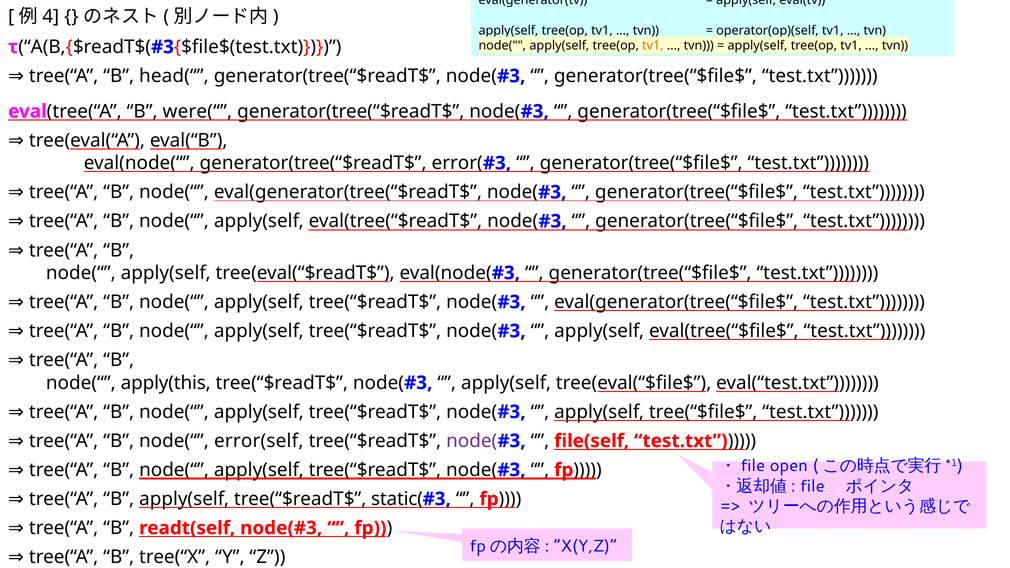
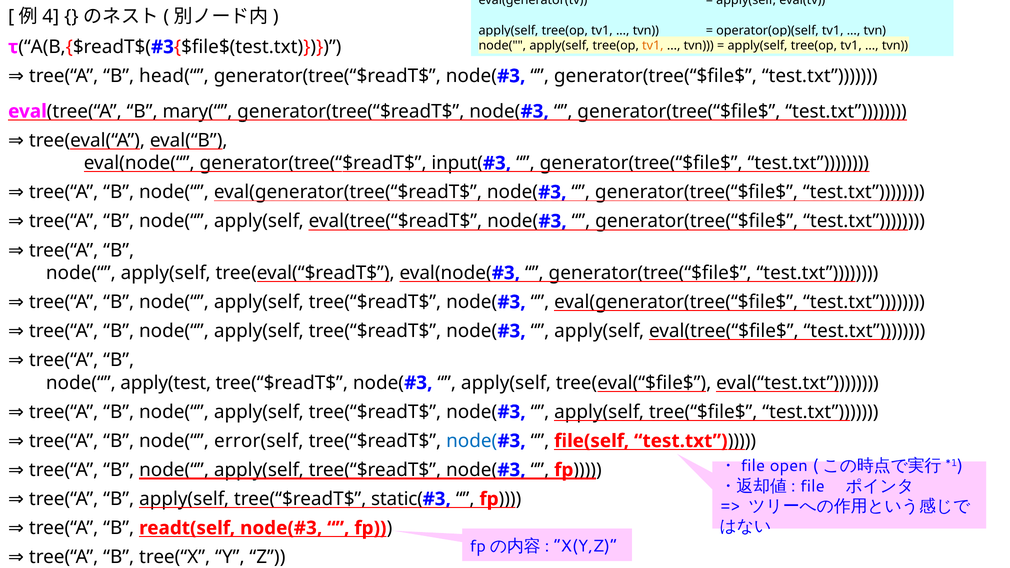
were(“: were(“ -> mary(“ (197, 111)
error(: error( -> input( (457, 163)
apply(this: apply(this -> apply(test (166, 383)
node( colour: purple -> blue (472, 441)
